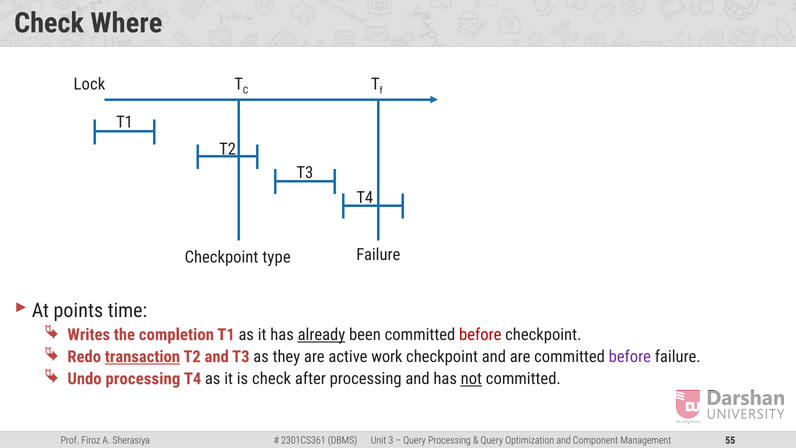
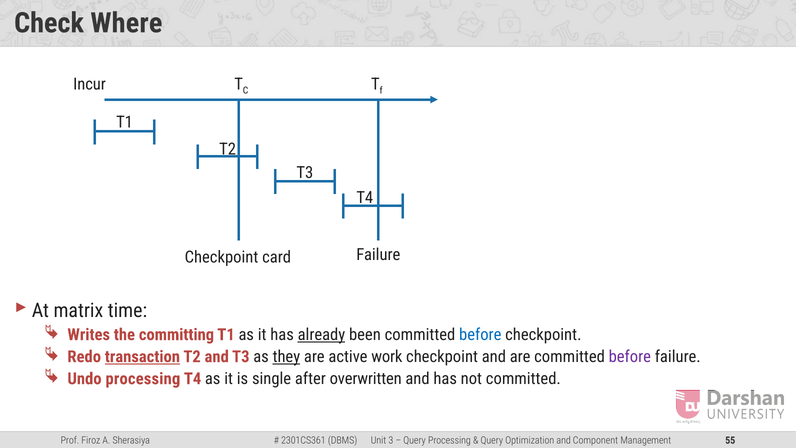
Lock: Lock -> Incur (90, 84)
type: type -> card (277, 257)
points: points -> matrix (78, 311)
completion: completion -> committing (176, 334)
before colour: red -> blue (480, 334)
they underline: none -> present (286, 357)
is check: check -> single (272, 379)
after processing: processing -> overwritten (366, 379)
not underline: present -> none (471, 379)
